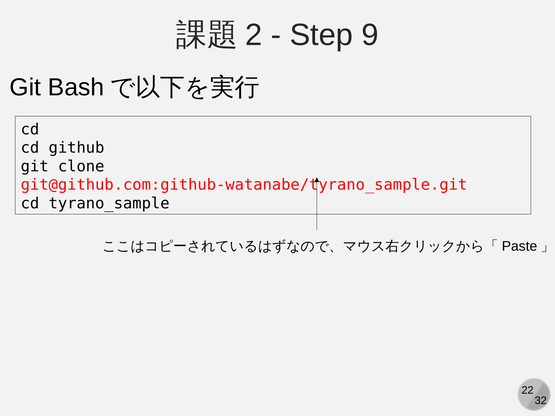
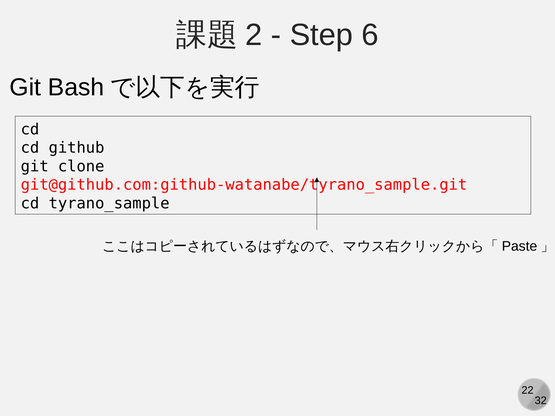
9: 9 -> 6 (370, 35)
